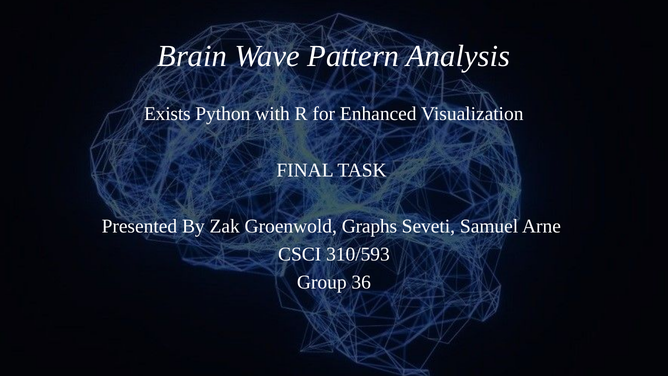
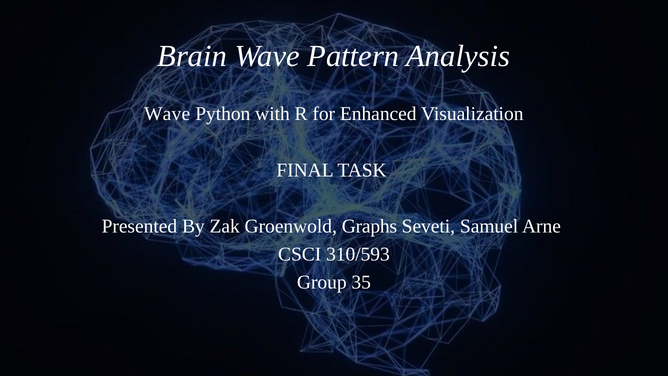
Exists: Exists -> Wave (167, 114)
36: 36 -> 35 (361, 282)
